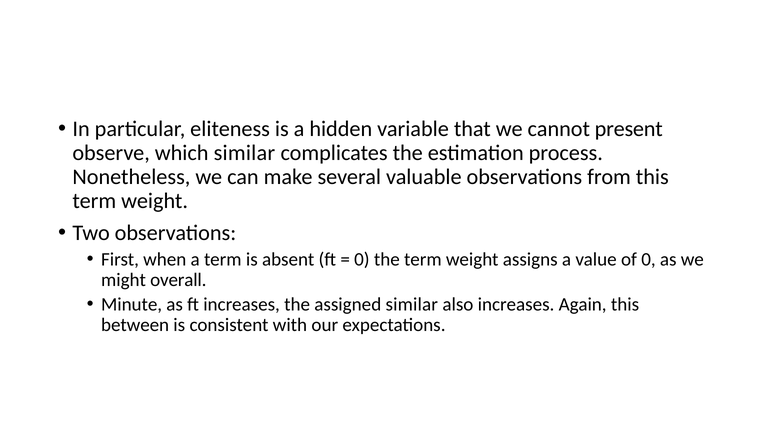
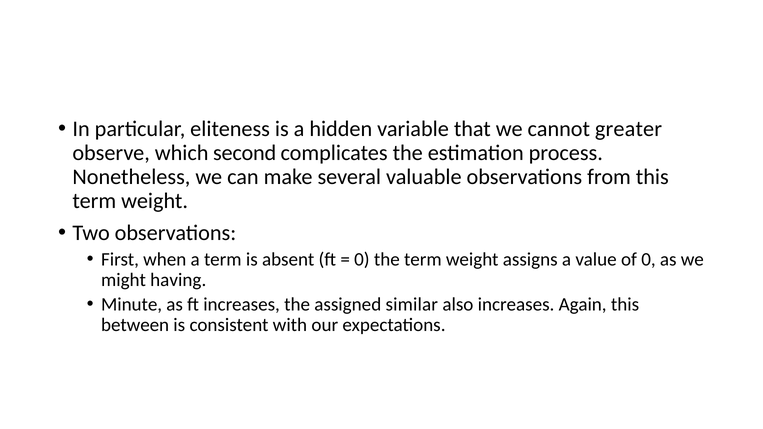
present: present -> greater (629, 129)
which similar: similar -> second (245, 153)
overall: overall -> having (178, 280)
